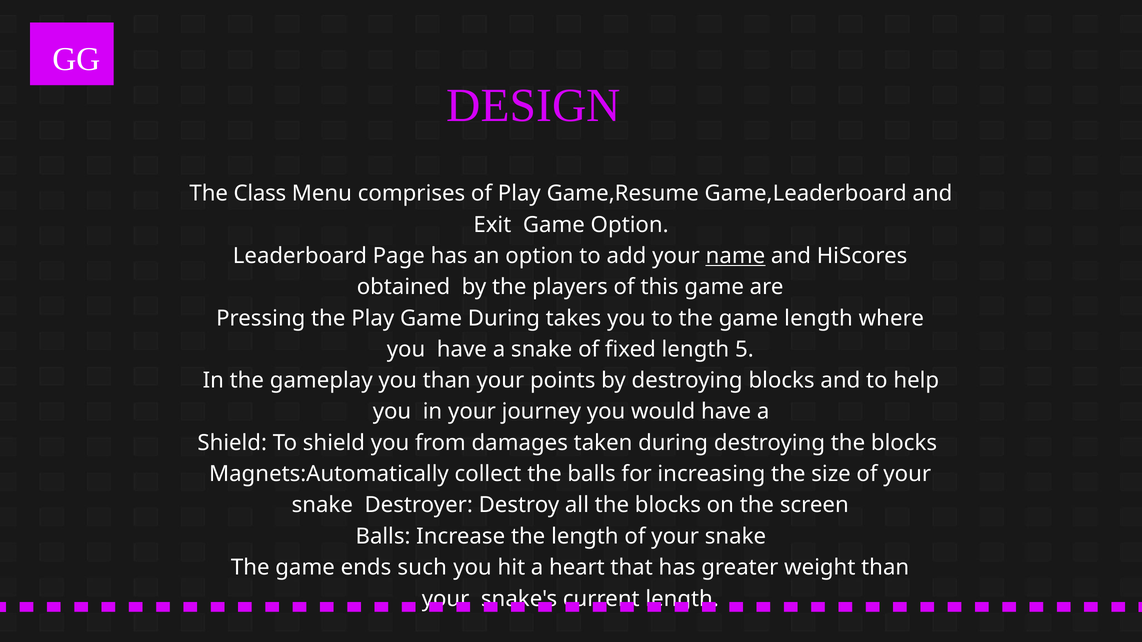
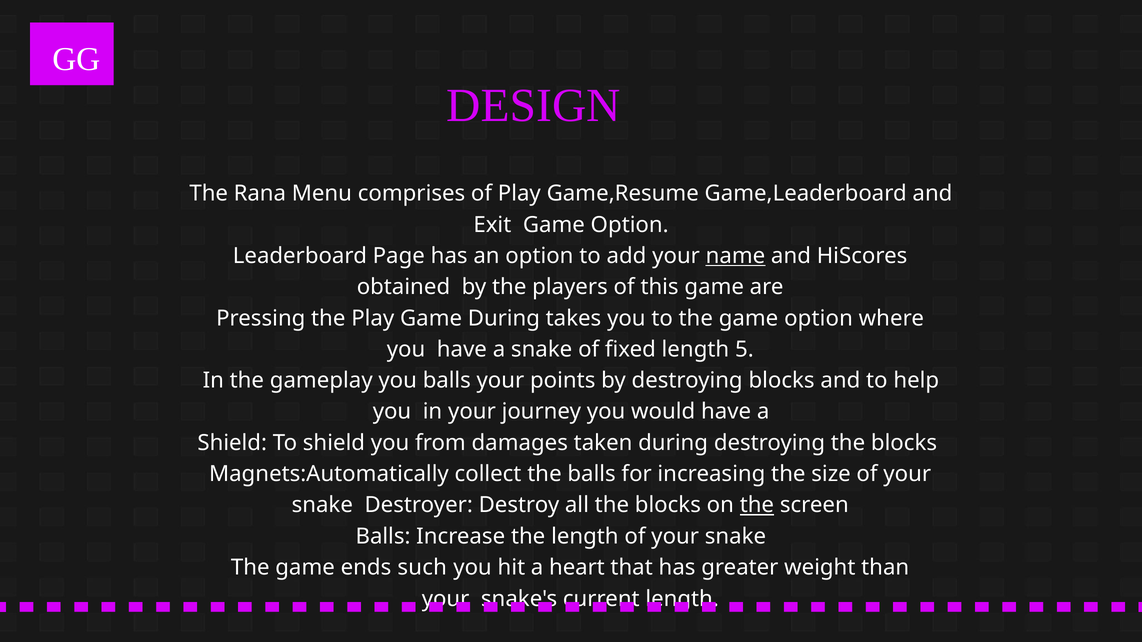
Class: Class -> Rana (260, 194)
the game length: length -> option (819, 318)
you than: than -> balls (447, 381)
the underline: none -> present (757, 505)
